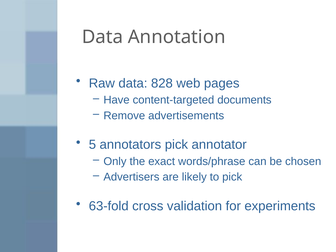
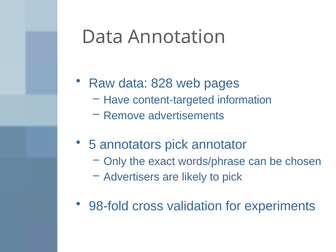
documents: documents -> information (244, 100)
63-fold: 63-fold -> 98-fold (109, 206)
